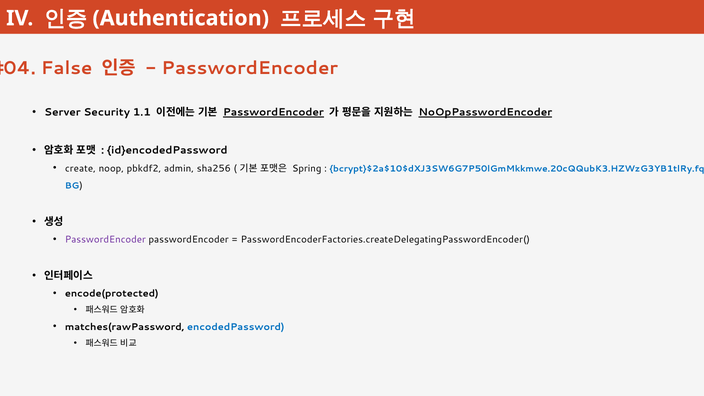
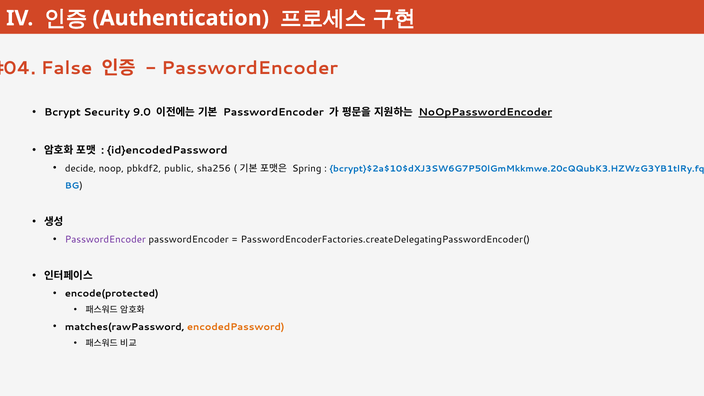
Server: Server -> Bcrypt (62, 112)
1.1: 1.1 -> 9.0 (142, 112)
PasswordEncoder underline: present -> none (273, 112)
create: create -> decide (81, 168)
admin: admin -> public (179, 168)
encodedPassword colour: blue -> orange (236, 327)
